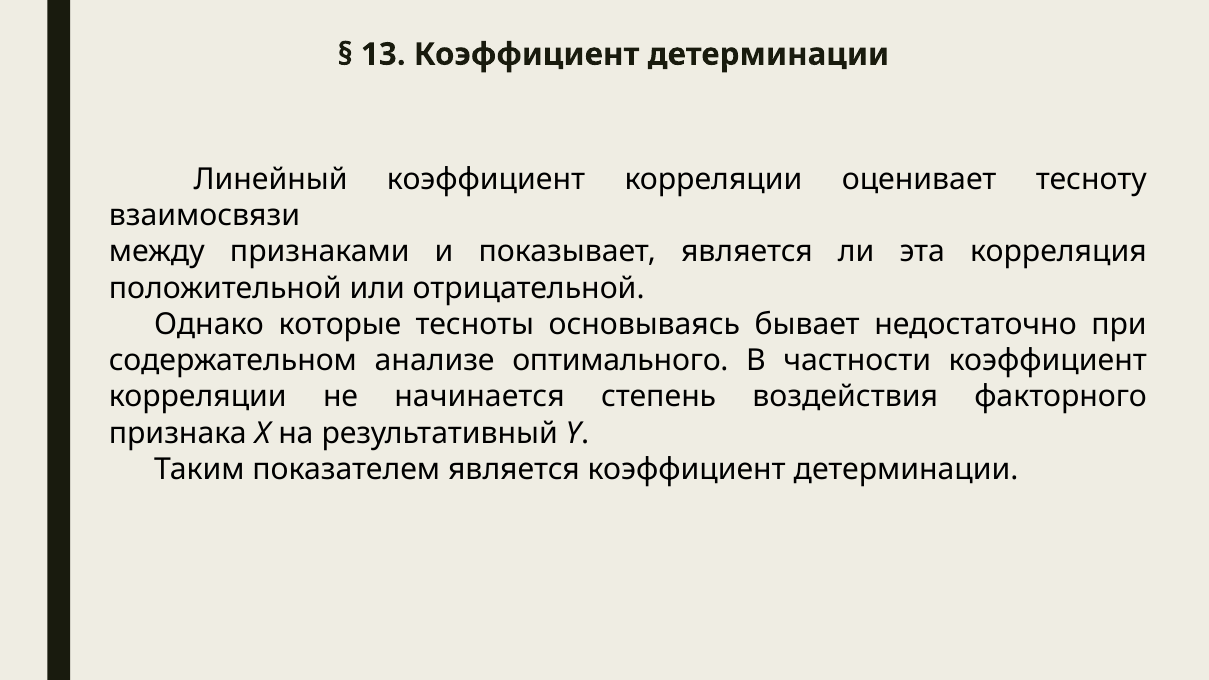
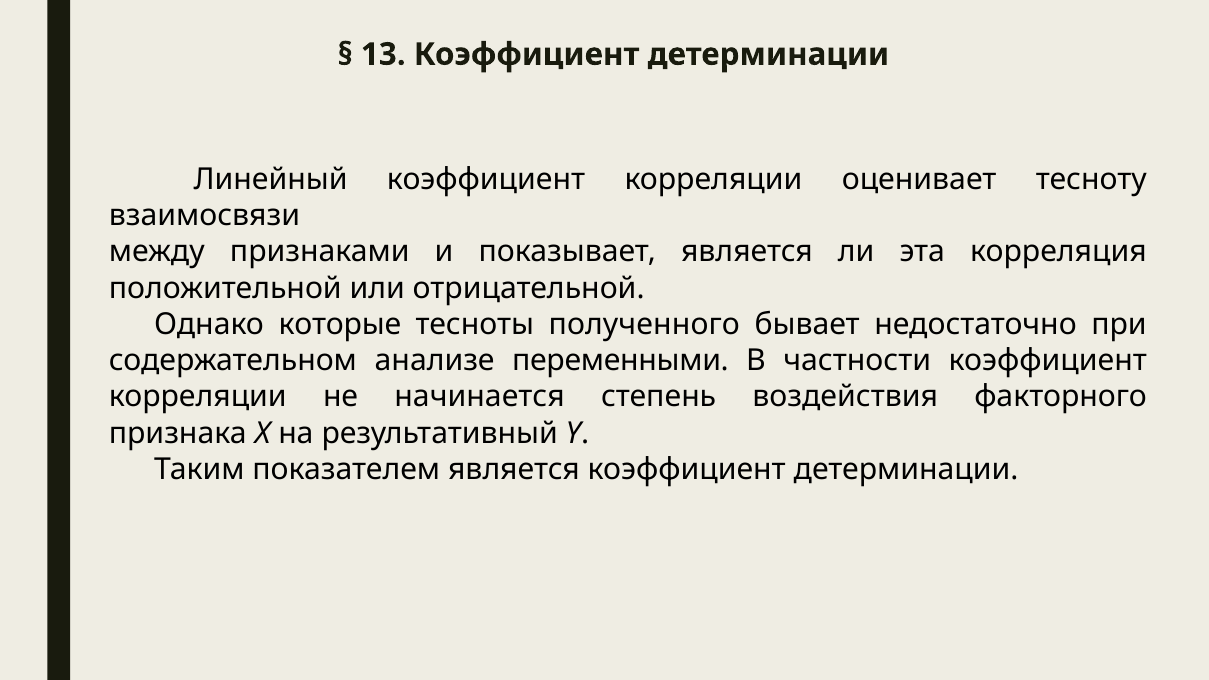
основываясь: основываясь -> полученного (644, 324)
оптимального: оптимального -> переменными (620, 361)
